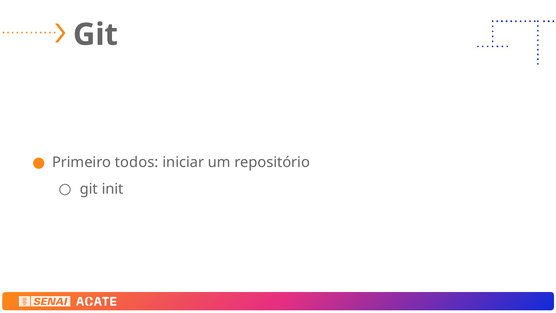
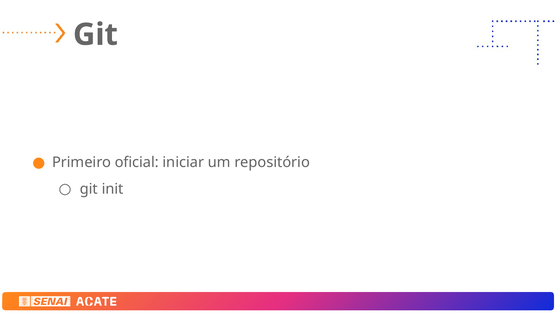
todos: todos -> oficial (137, 162)
